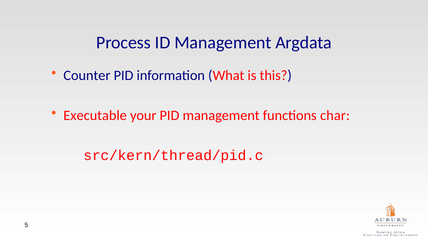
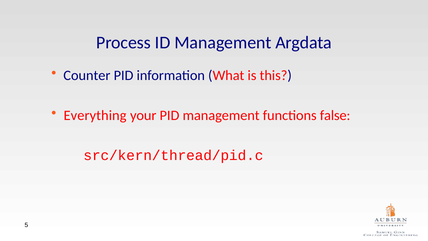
Executable: Executable -> Everything (95, 115)
char: char -> false (335, 115)
